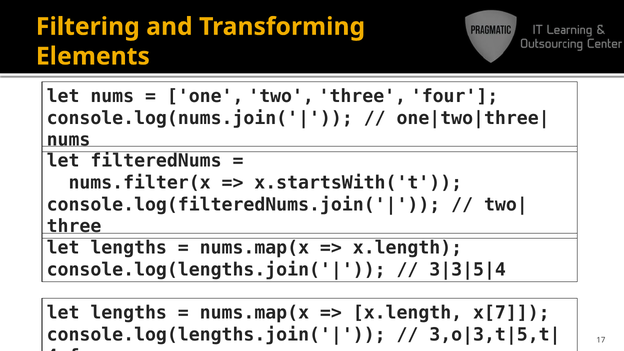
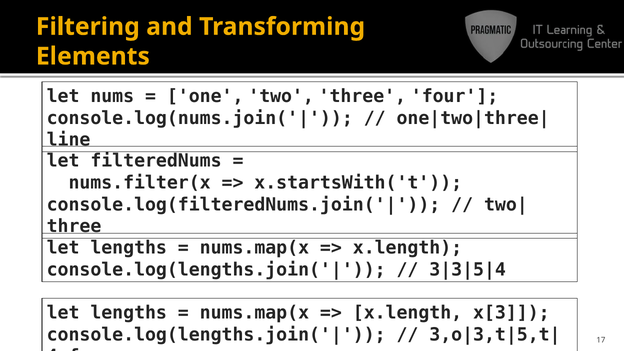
nums: nums -> line (69, 140)
x[7: x[7 -> x[3 (511, 313)
